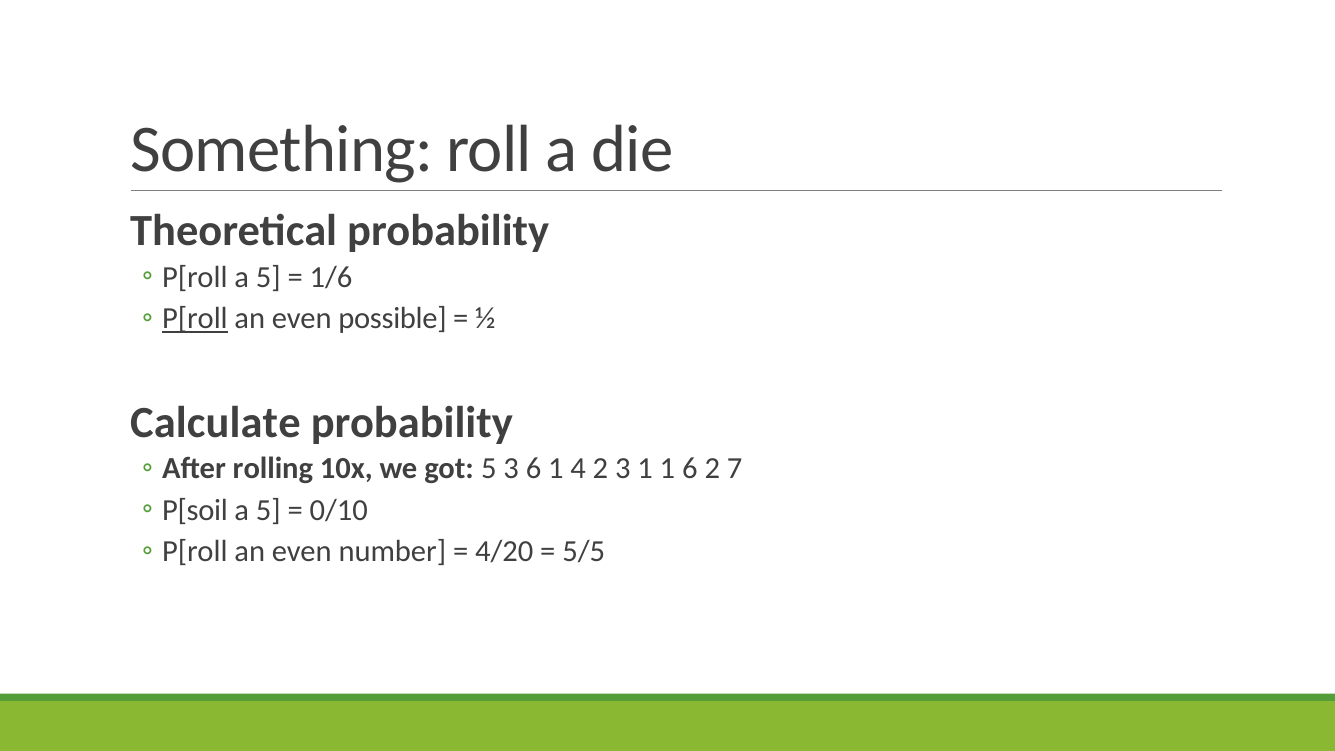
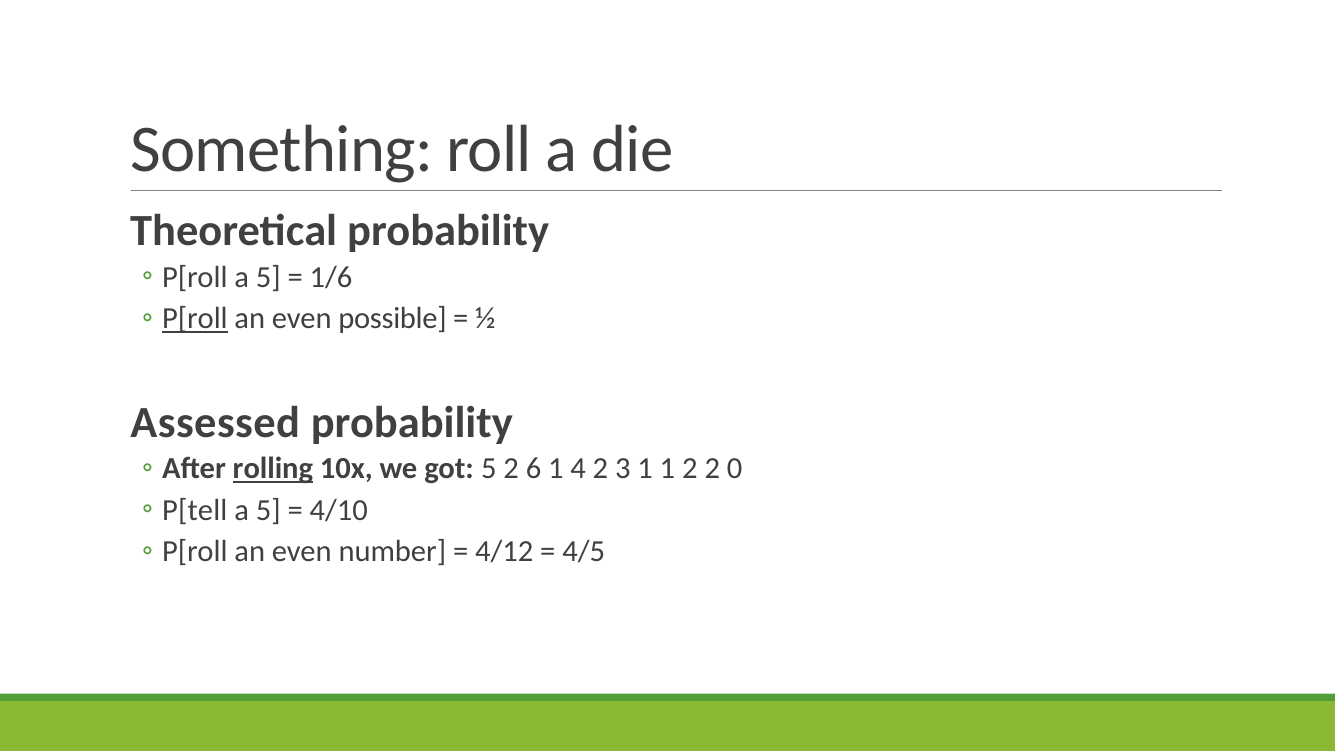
Calculate: Calculate -> Assessed (215, 423)
rolling underline: none -> present (273, 469)
5 3: 3 -> 2 (511, 469)
1 6: 6 -> 2 (690, 469)
7: 7 -> 0 (735, 469)
P[soil: P[soil -> P[tell (195, 510)
0/10: 0/10 -> 4/10 (339, 510)
4/20: 4/20 -> 4/12 (504, 551)
5/5: 5/5 -> 4/5 (584, 551)
